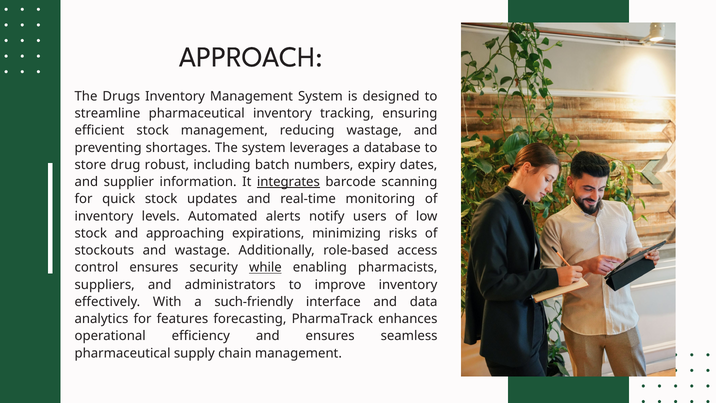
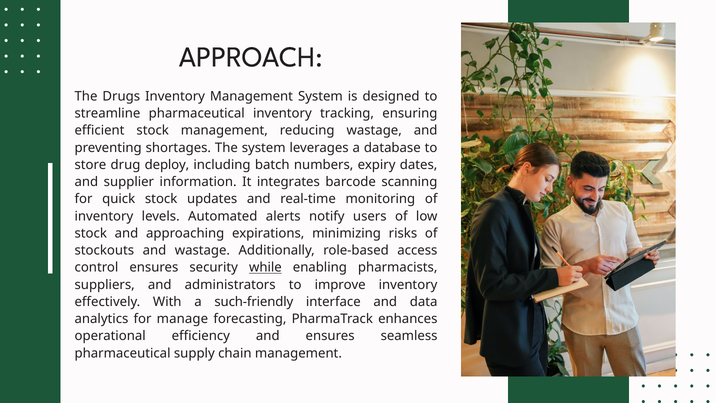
robust: robust -> deploy (167, 165)
integrates underline: present -> none (288, 182)
features: features -> manage (182, 319)
